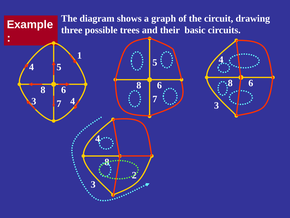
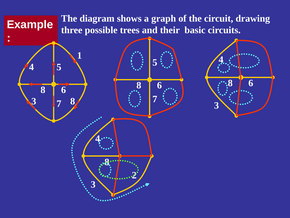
4: 4 -> 8 (73, 101)
